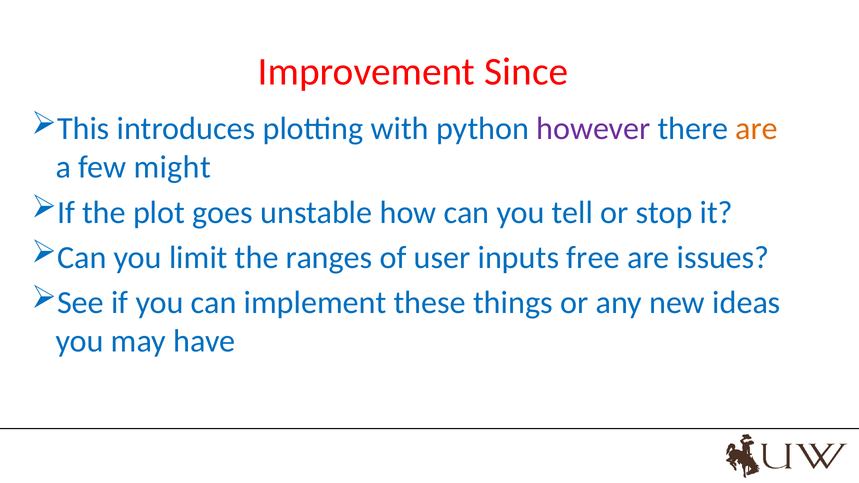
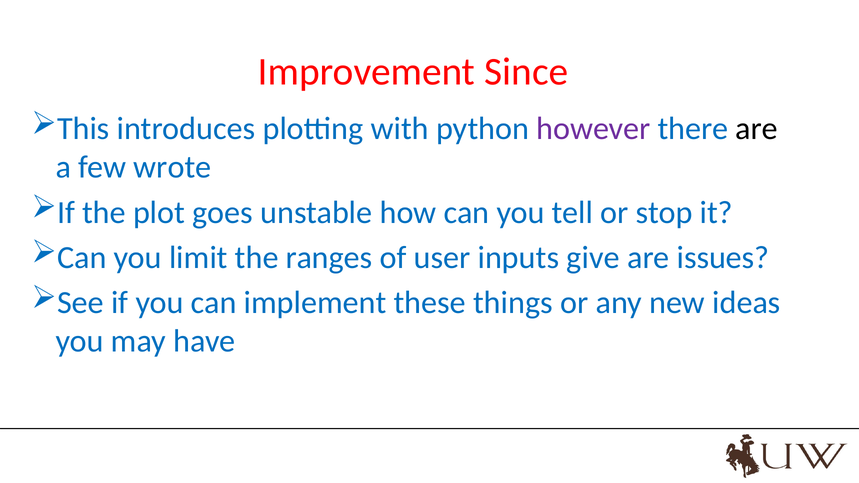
are colour: orange -> black (757, 129)
might: might -> wrote (172, 167)
free: free -> give (593, 258)
